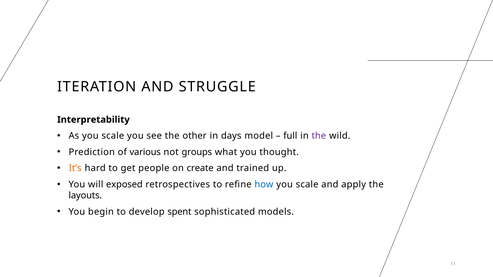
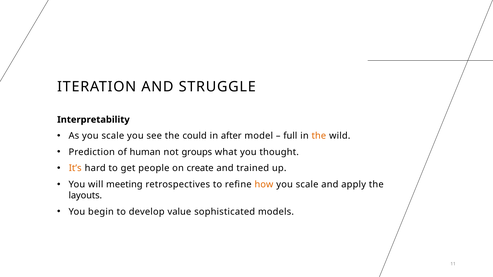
other: other -> could (195, 136)
days: days -> after (231, 136)
the colour: purple -> orange (319, 136)
various: various -> human (145, 152)
exposed: exposed -> meeting (124, 185)
how colour: blue -> orange (264, 185)
spent: spent -> value (179, 212)
